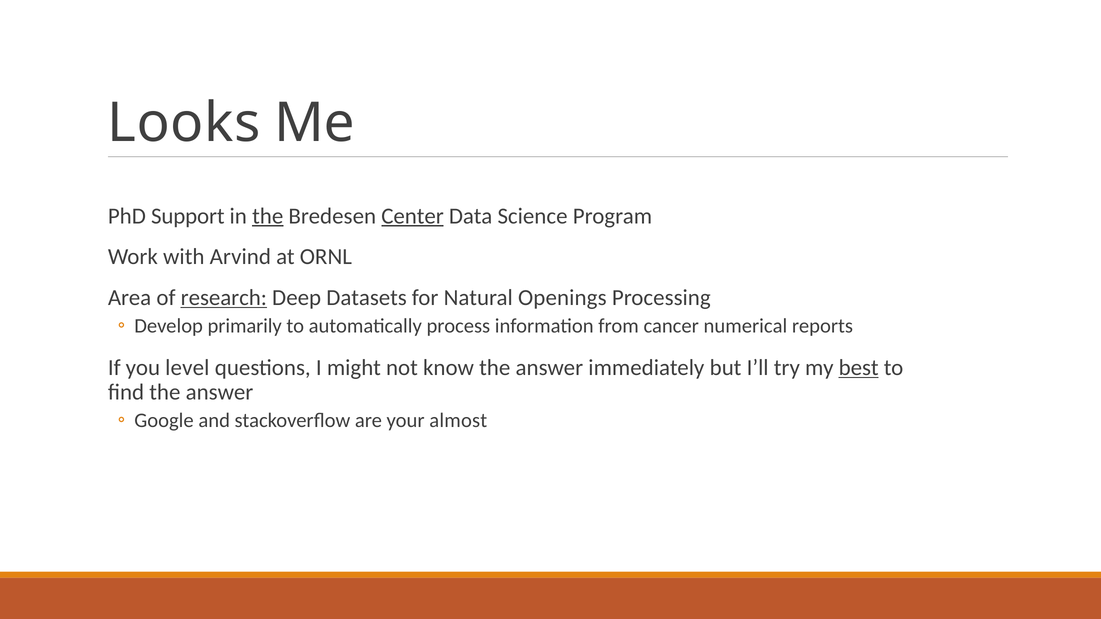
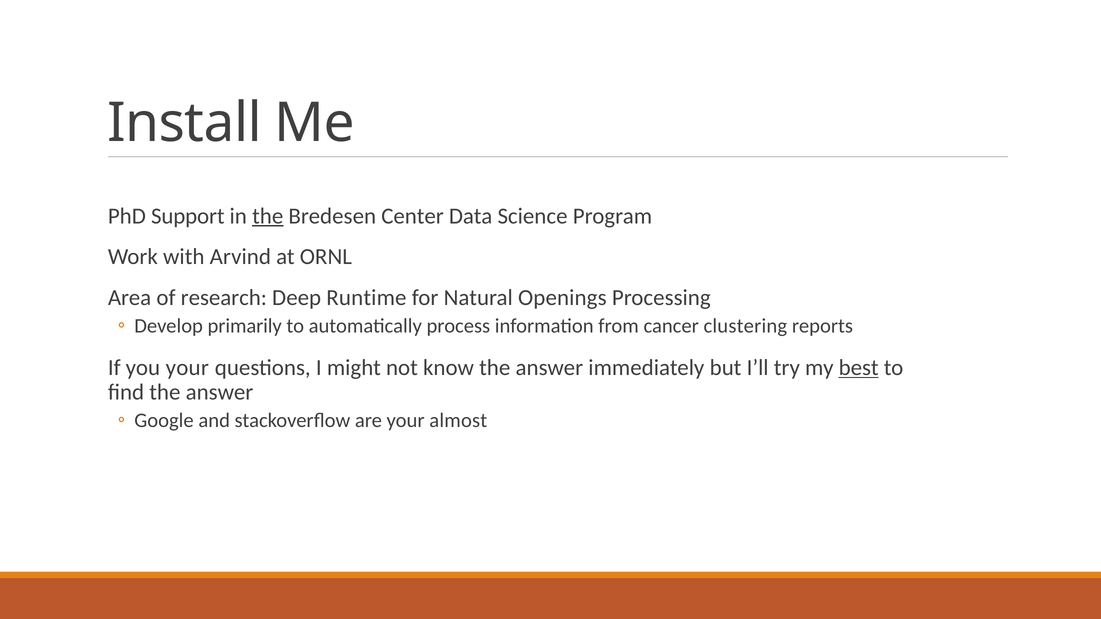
Looks: Looks -> Install (184, 123)
Center underline: present -> none (413, 216)
research underline: present -> none (224, 298)
Datasets: Datasets -> Runtime (366, 298)
numerical: numerical -> clustering (745, 326)
you level: level -> your (187, 368)
